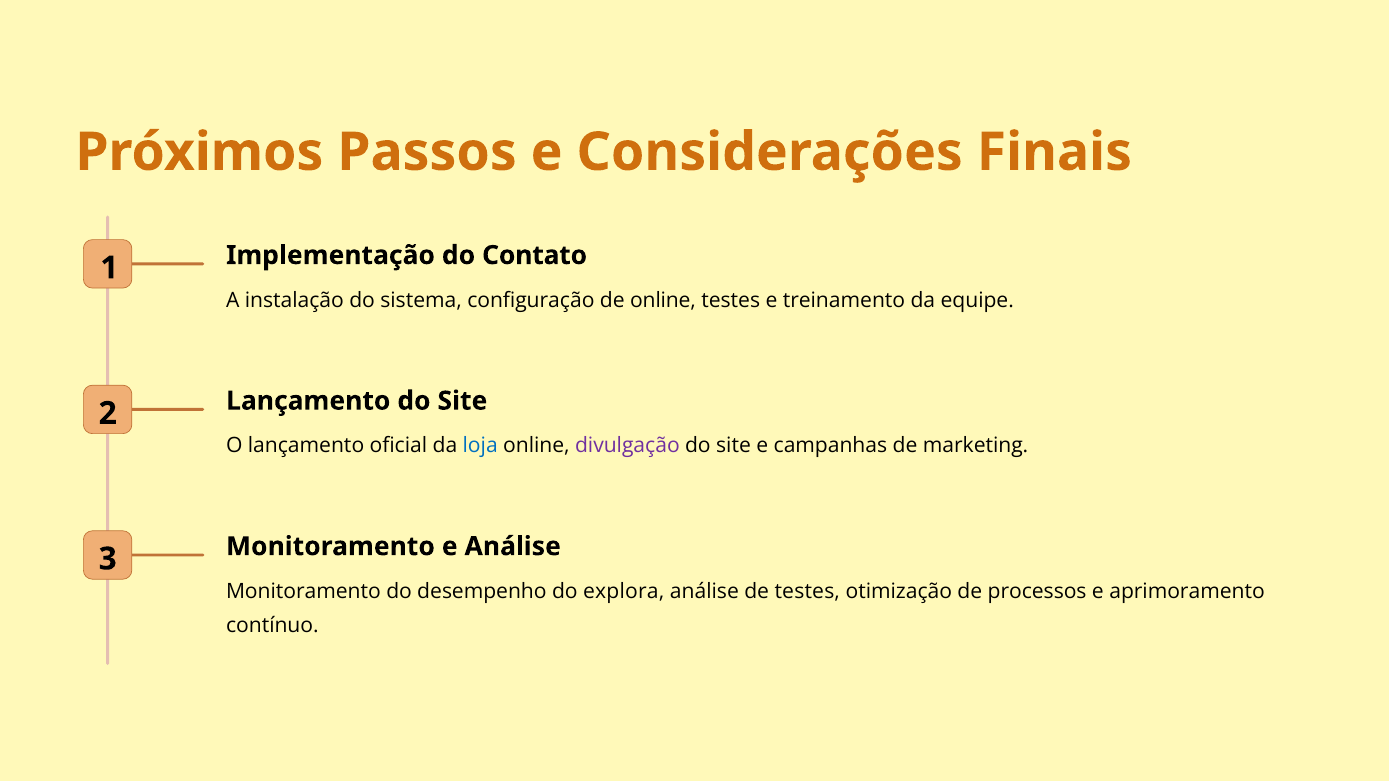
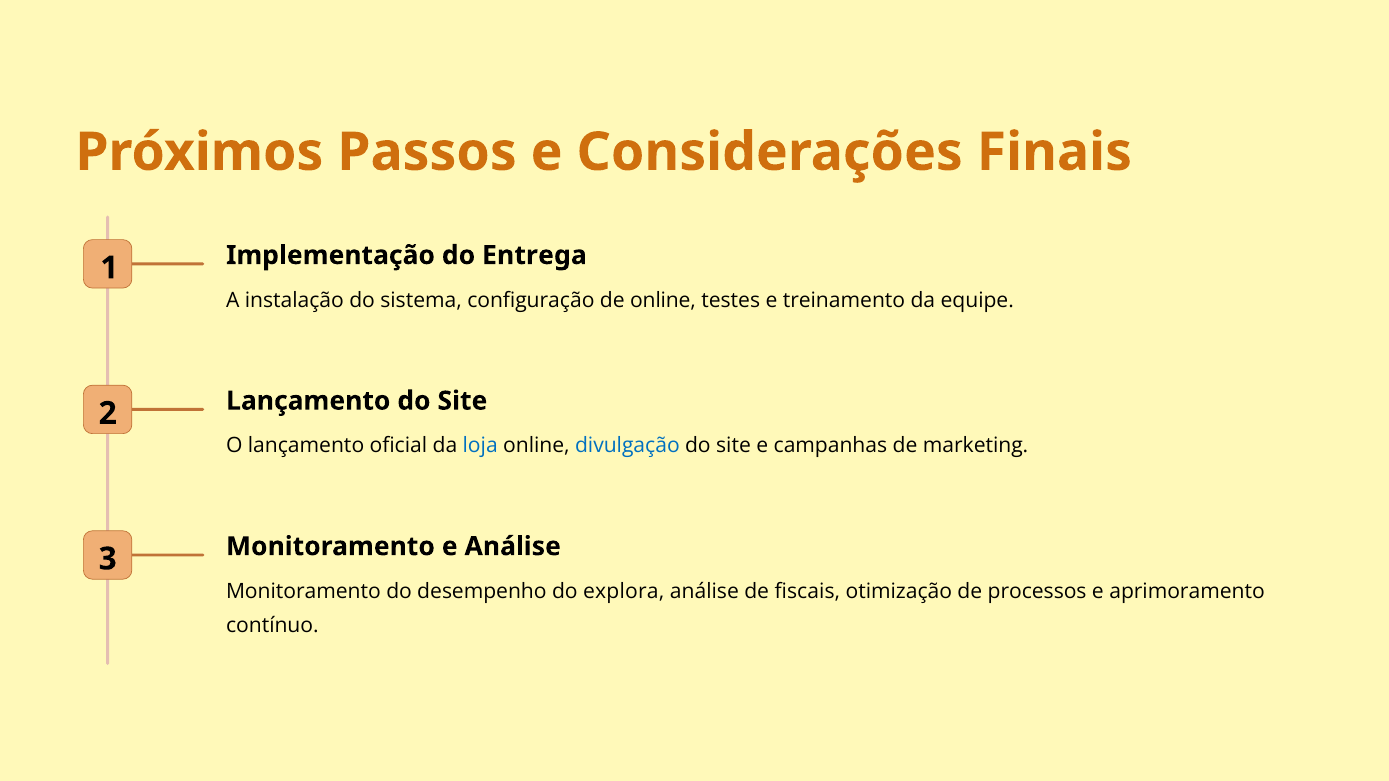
Contato: Contato -> Entrega (534, 255)
divulgação colour: purple -> blue (627, 446)
de testes: testes -> fiscais (807, 592)
